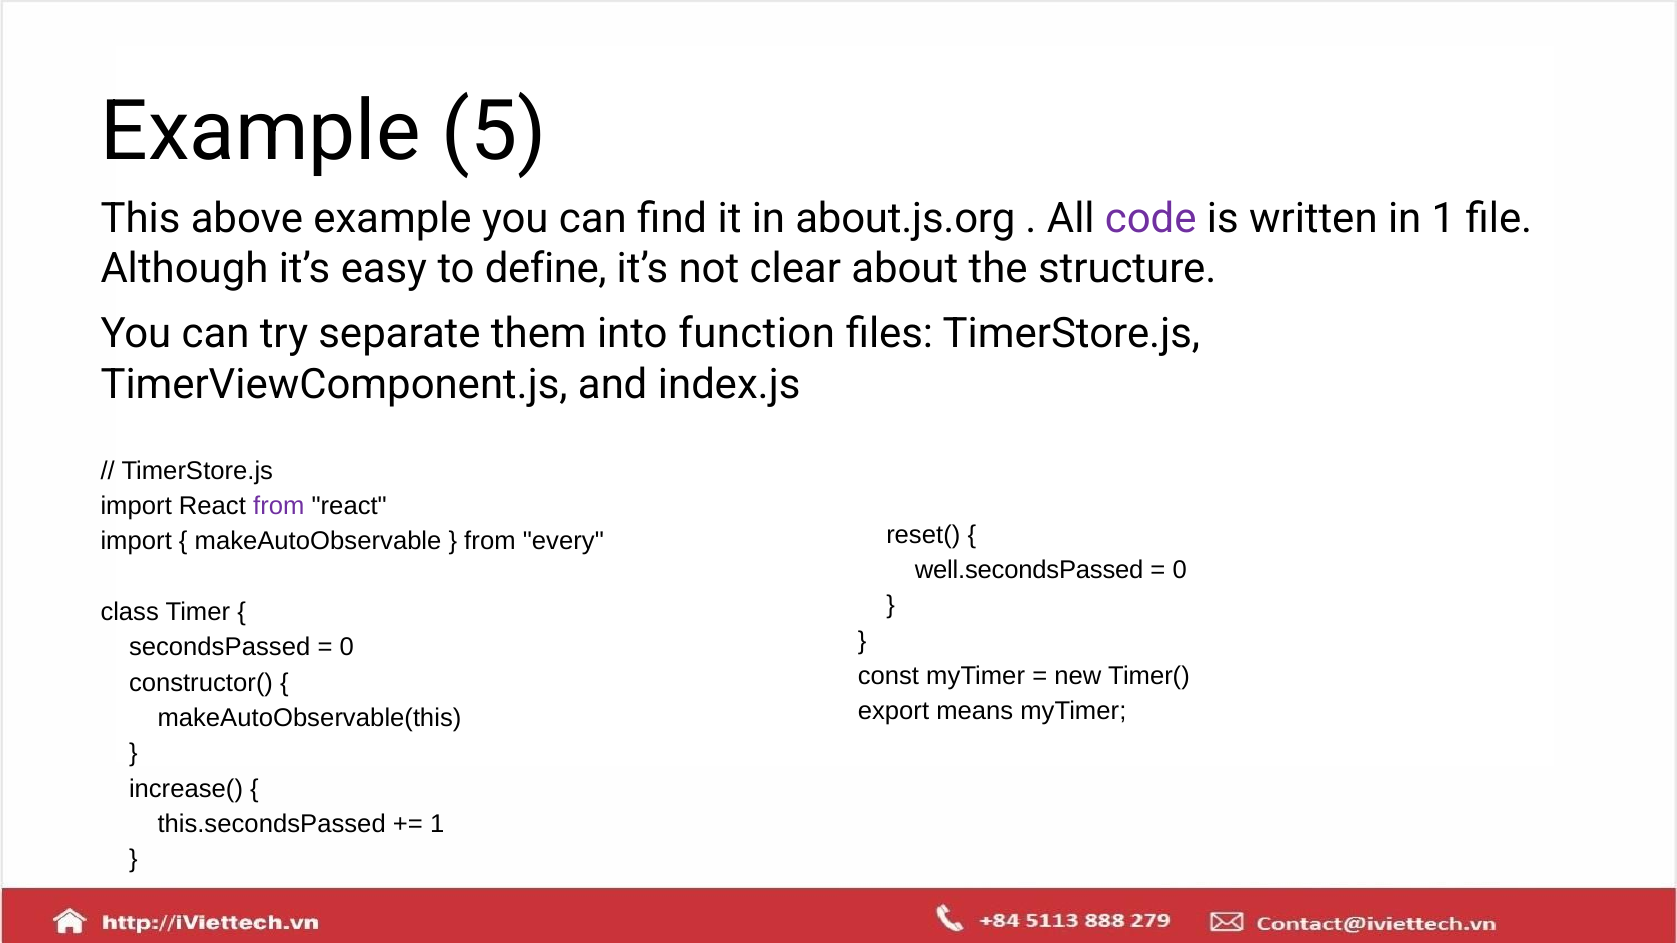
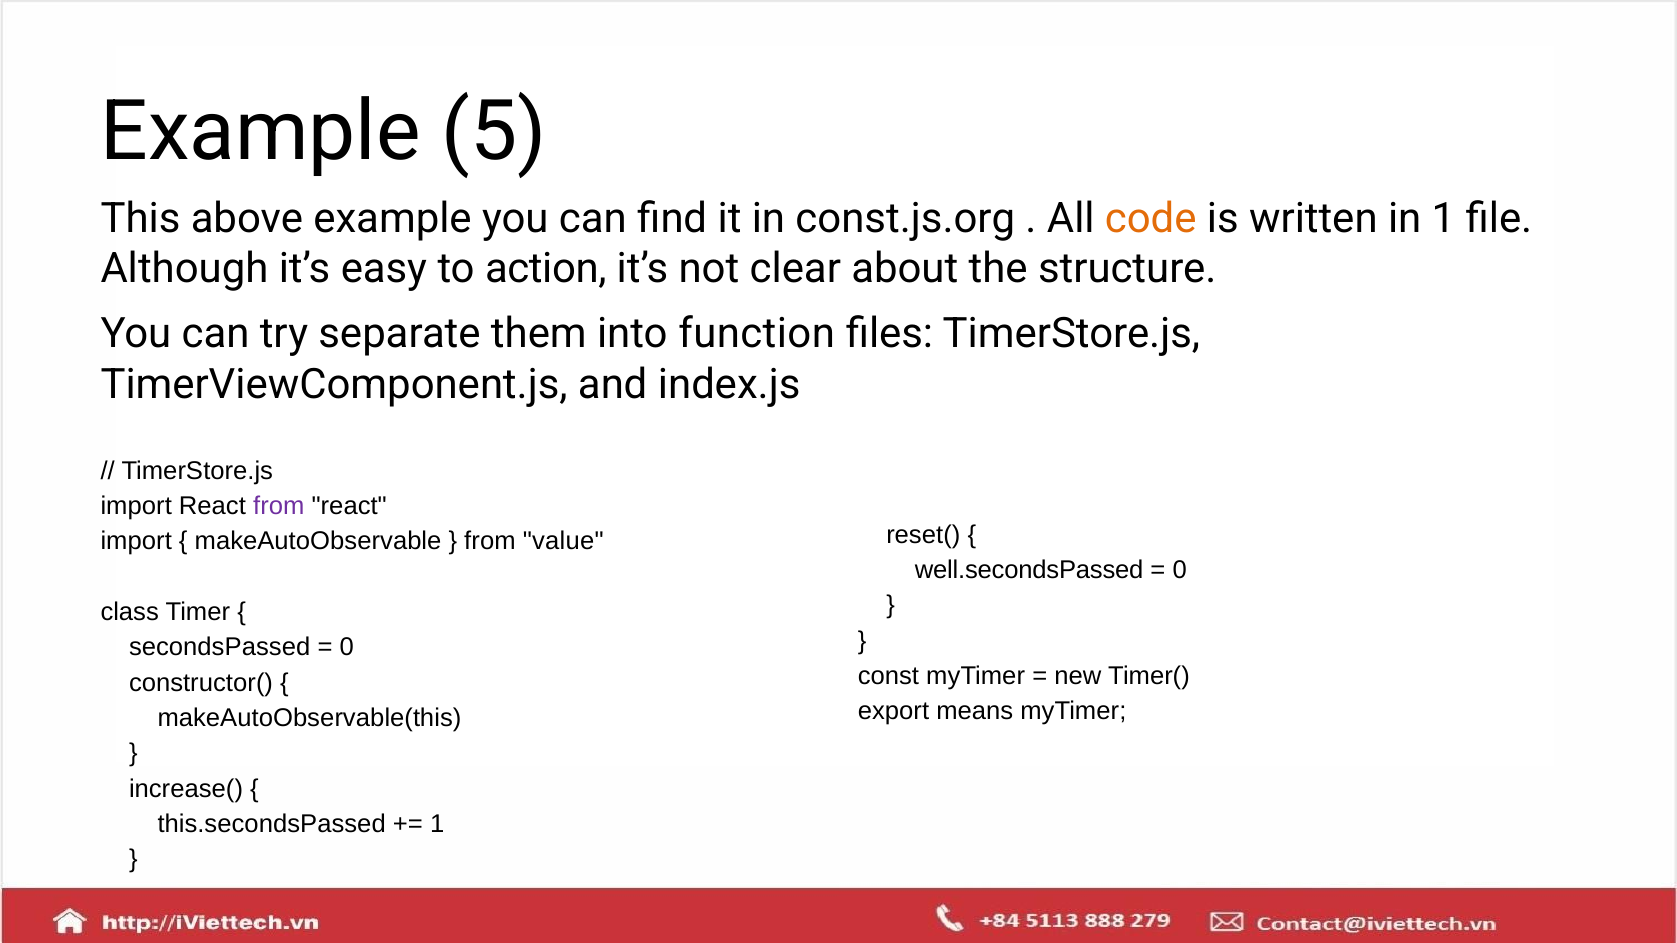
about.js.org: about.js.org -> const.js.org (905, 219)
code colour: purple -> orange (1151, 219)
define: define -> action (546, 269)
every: every -> value (563, 542)
